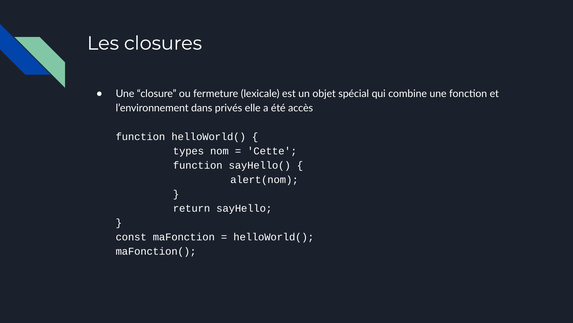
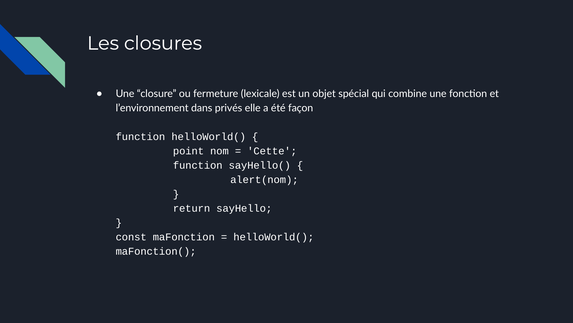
accès: accès -> façon (301, 108)
types: types -> point (188, 151)
